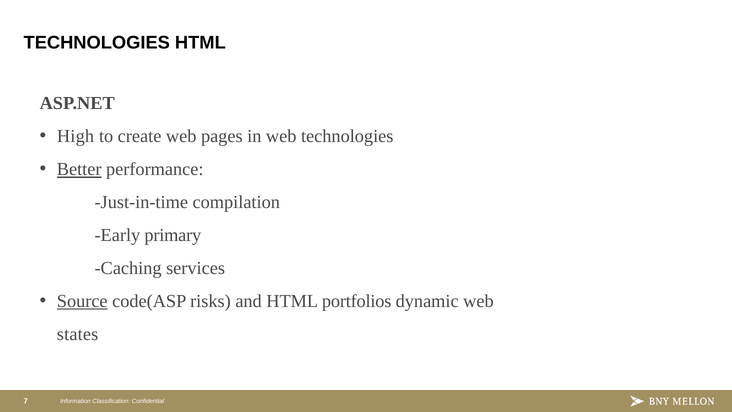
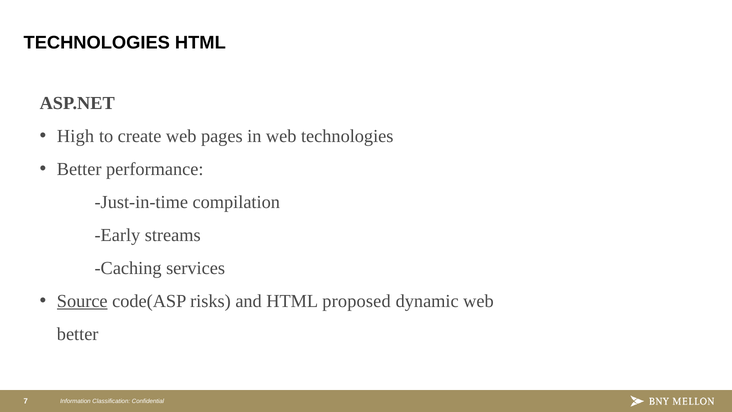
Better underline: present -> none (79, 169)
primary: primary -> streams (173, 235)
portfolios: portfolios -> proposed (357, 301)
states: states -> better (78, 334)
